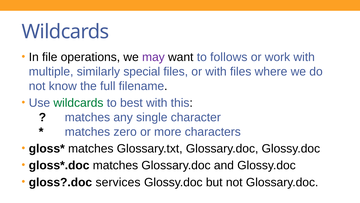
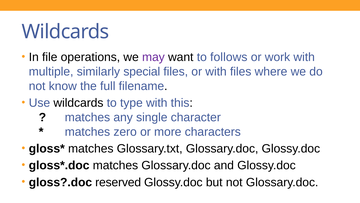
wildcards colour: green -> black (78, 103)
best: best -> type (131, 103)
services: services -> reserved (118, 182)
